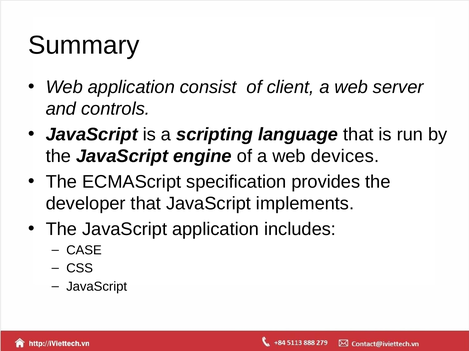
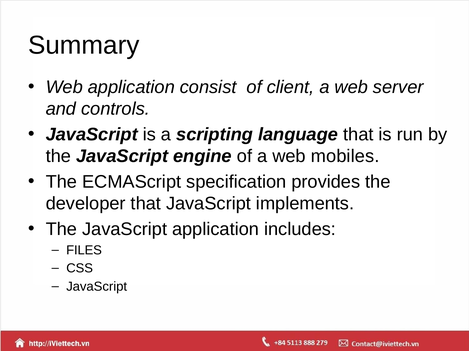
devices: devices -> mobiles (345, 157)
CASE: CASE -> FILES (84, 251)
